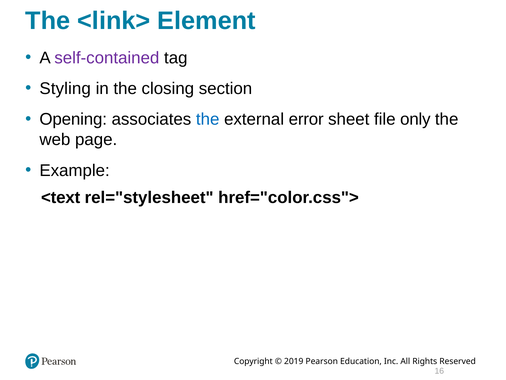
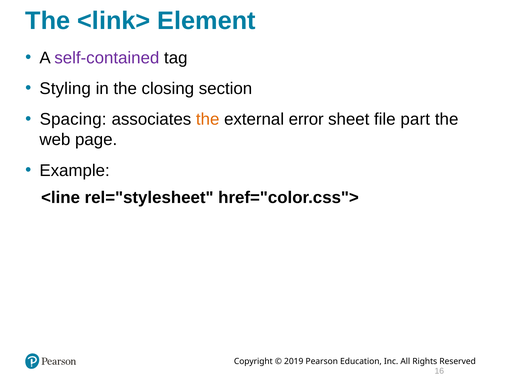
Opening: Opening -> Spacing (73, 119)
the colour: blue -> orange (208, 119)
only: only -> part (415, 119)
<text: <text -> <line (61, 197)
